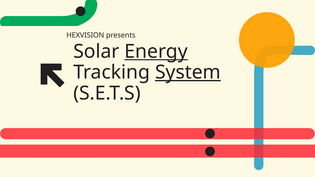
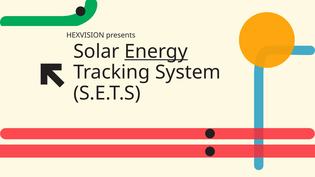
System underline: present -> none (188, 72)
